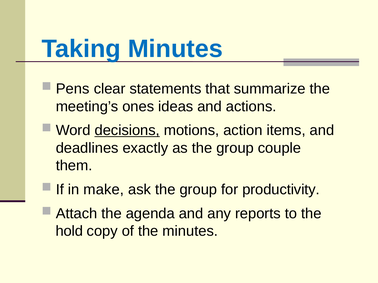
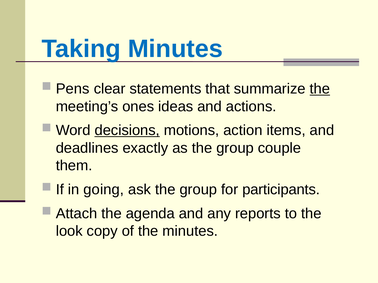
the underline: none -> present (320, 89)
make: make -> going (104, 190)
productivity: productivity -> participants (281, 190)
hold: hold -> look (69, 231)
